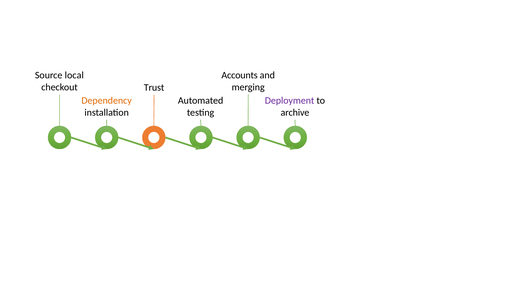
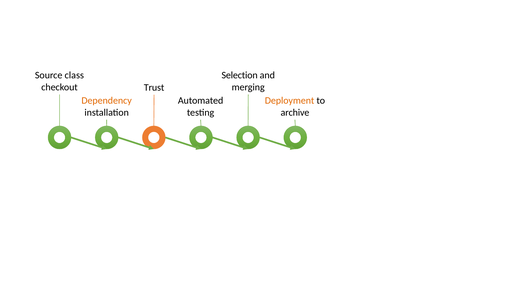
local: local -> class (74, 75)
Accounts: Accounts -> Selection (240, 75)
Deployment colour: purple -> orange (290, 100)
